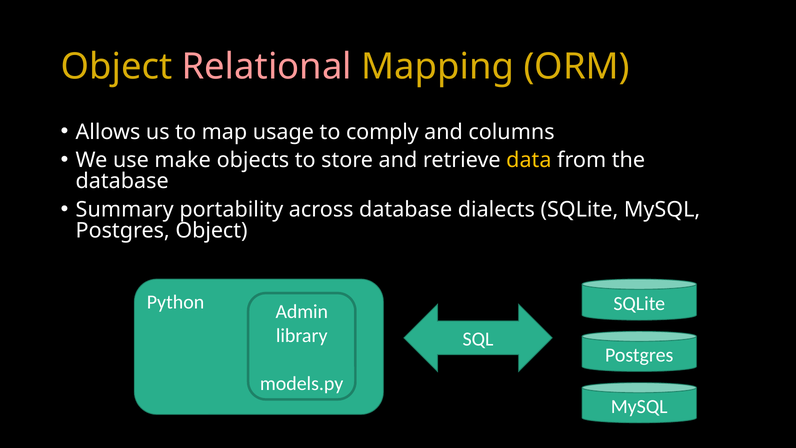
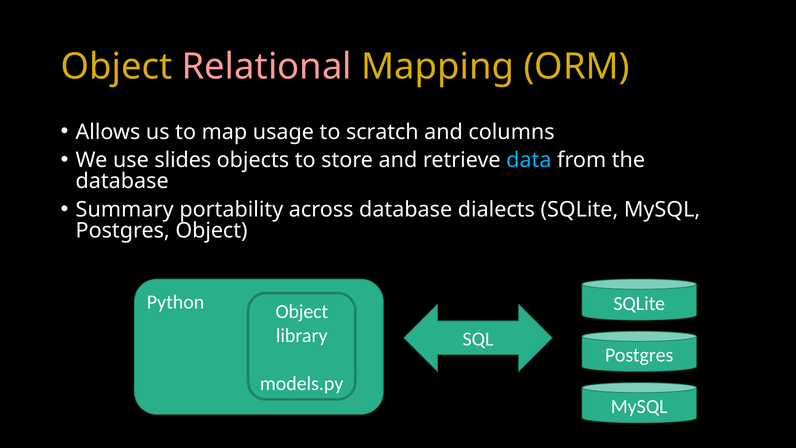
comply: comply -> scratch (382, 132)
make: make -> slides (183, 160)
data colour: yellow -> light blue (529, 160)
Python Admin: Admin -> Object (302, 312)
